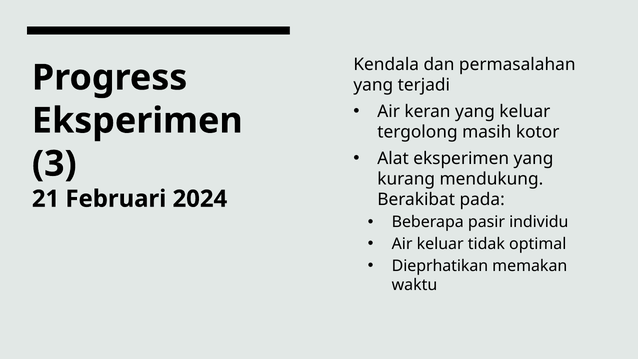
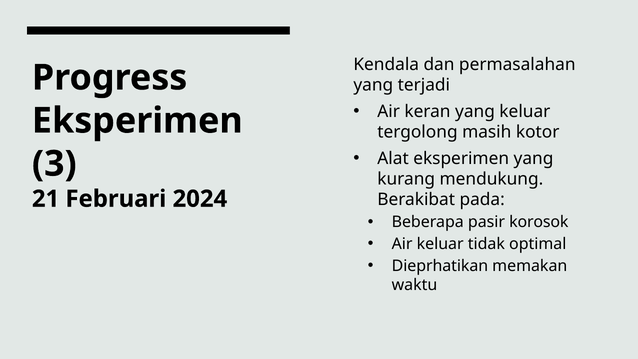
individu: individu -> korosok (539, 222)
